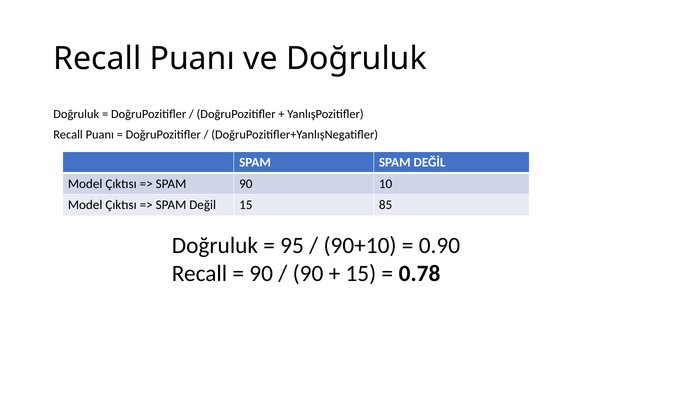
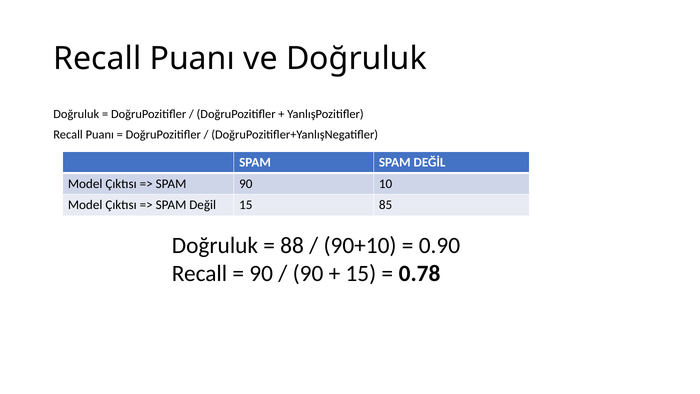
95: 95 -> 88 (292, 246)
